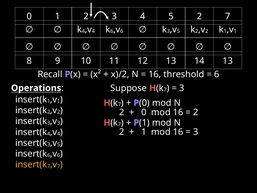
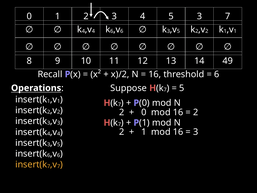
5 2: 2 -> 3 (199, 16)
14 13: 13 -> 49 (228, 61)
3: 3 -> 5 (182, 88)
